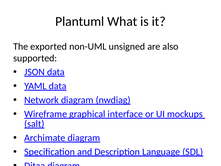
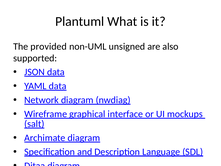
exported: exported -> provided (49, 46)
